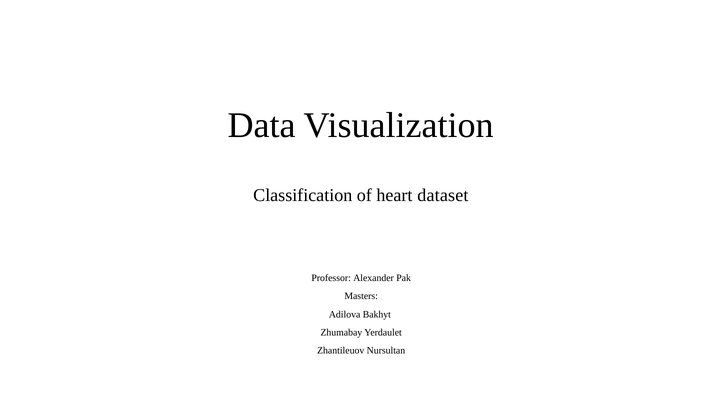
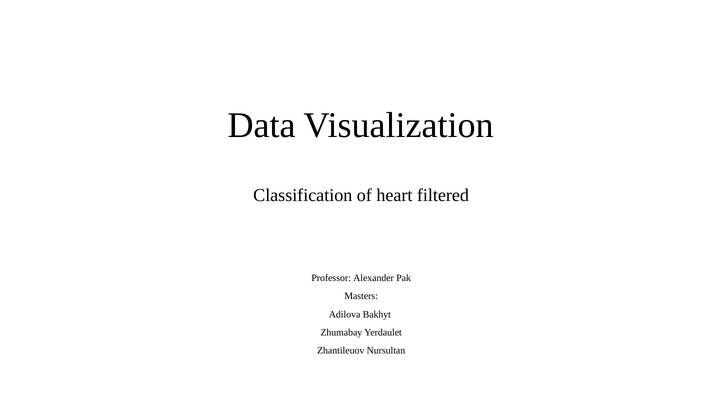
dataset: dataset -> filtered (443, 196)
